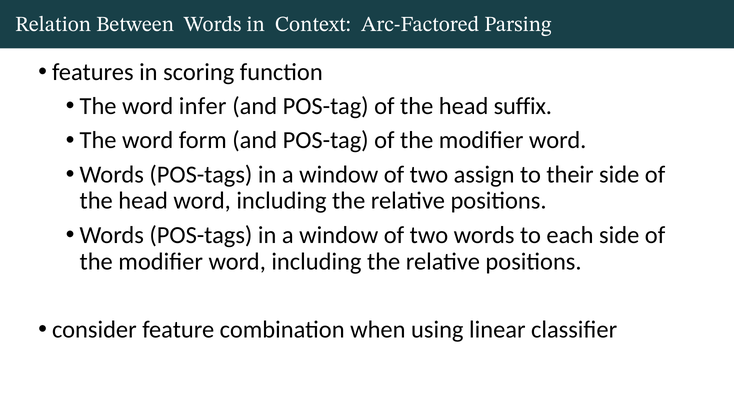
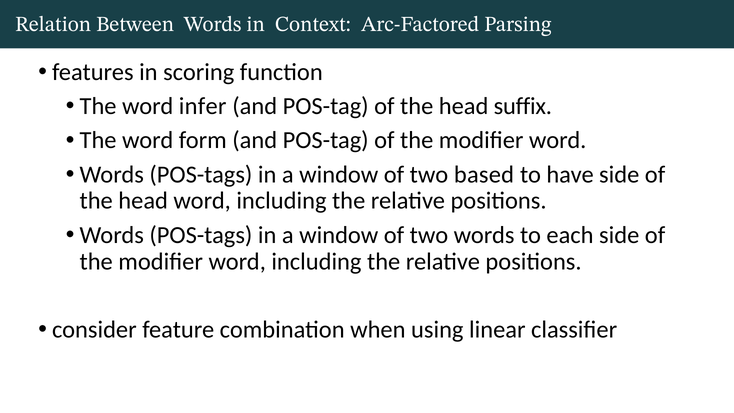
assign: assign -> based (484, 174)
their: their -> have (570, 174)
